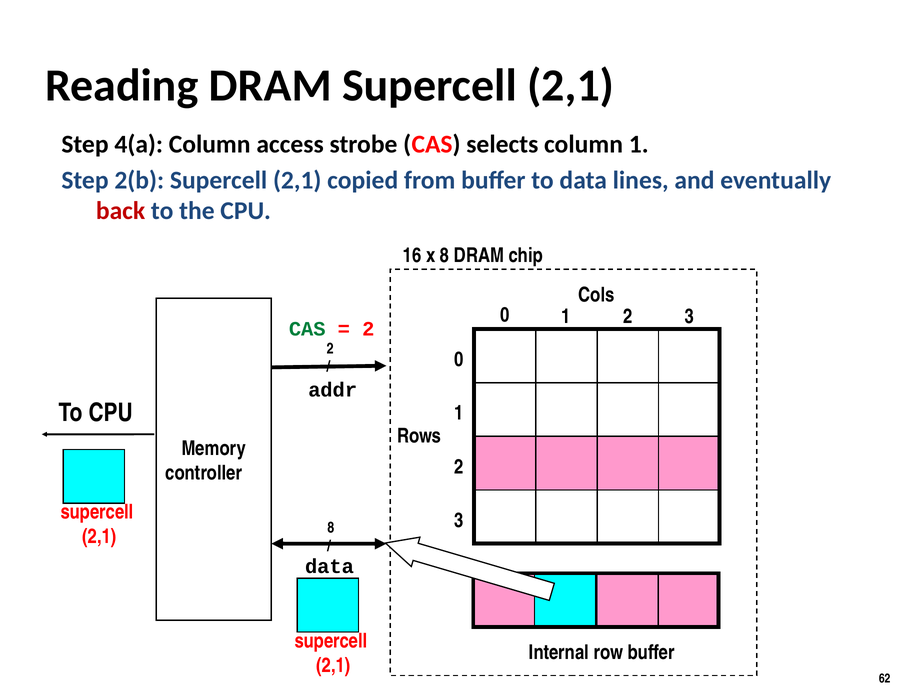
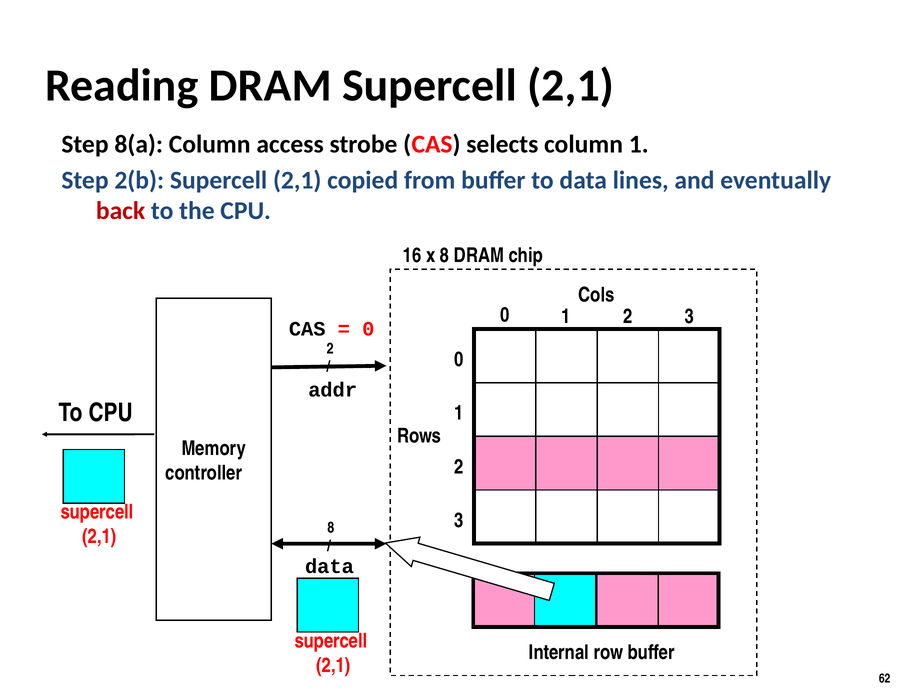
4(a: 4(a -> 8(a (139, 144)
CAS colour: green -> black (307, 329)
2: 2 -> 0 (368, 329)
